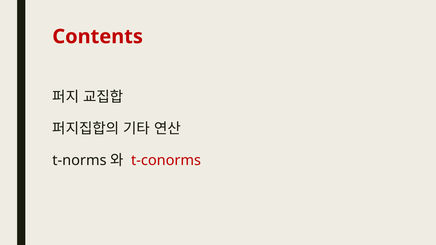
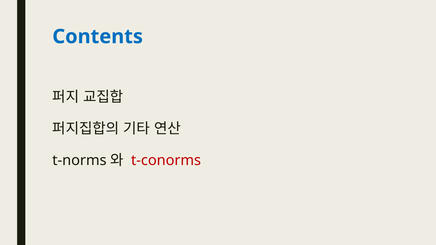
Contents colour: red -> blue (98, 37)
